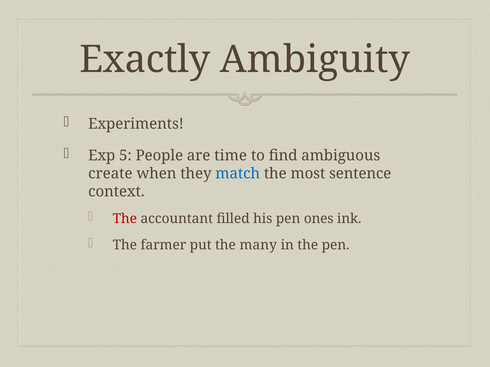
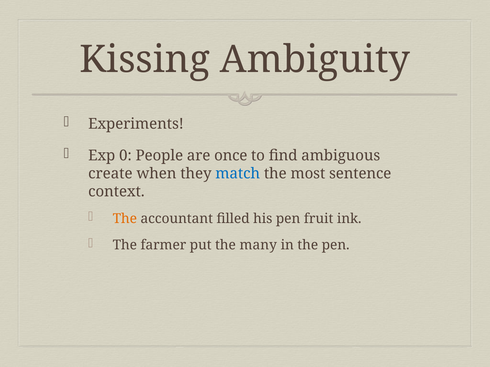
Exactly: Exactly -> Kissing (145, 60)
5: 5 -> 0 (125, 156)
time: time -> once (231, 156)
The colour: red -> orange (125, 219)
ones: ones -> fruit (319, 219)
